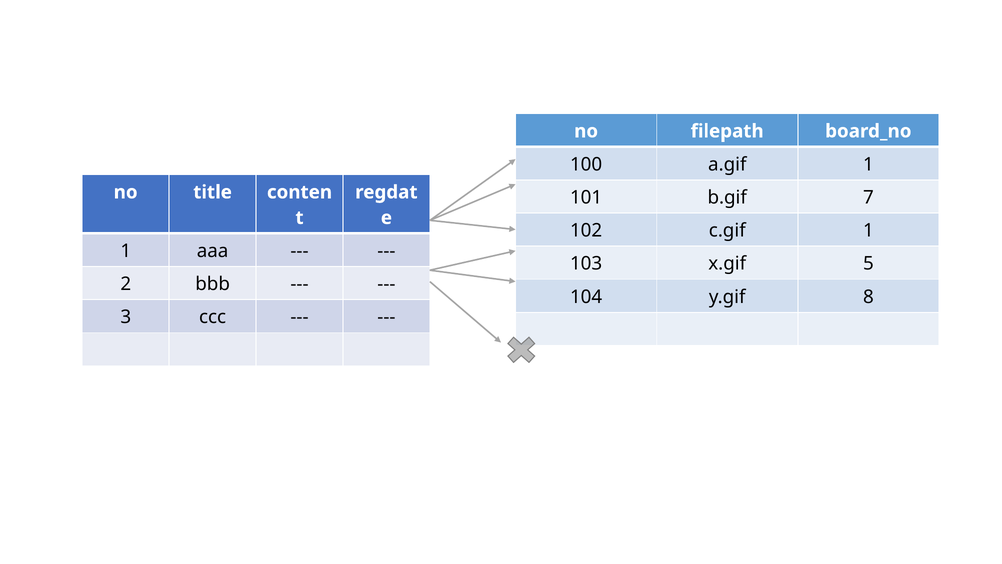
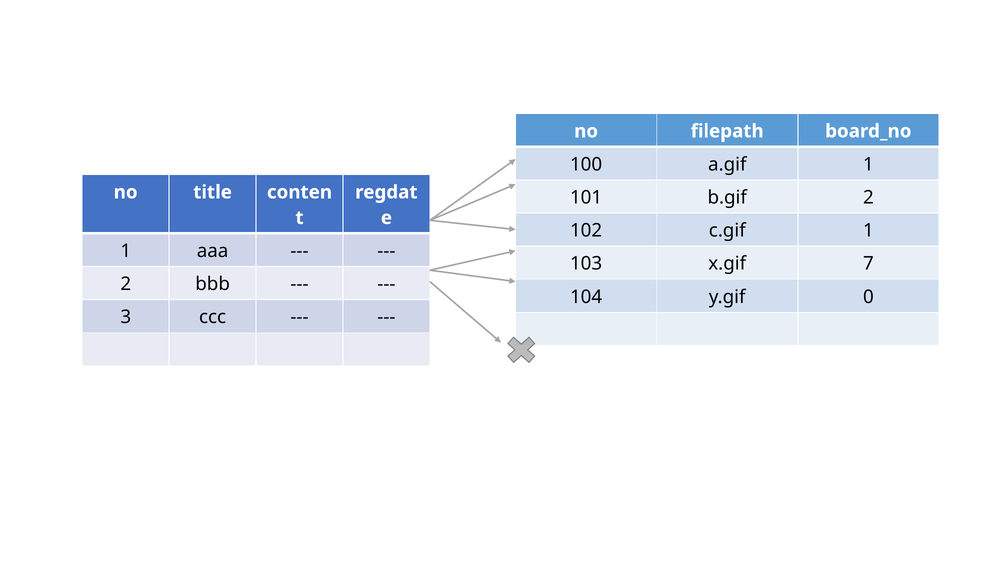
b.gif 7: 7 -> 2 (868, 197)
5: 5 -> 7 (868, 264)
8: 8 -> 0 (868, 297)
